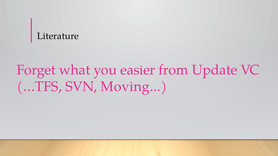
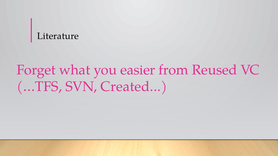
Update: Update -> Reused (215, 70)
Moving: Moving -> Created (134, 87)
